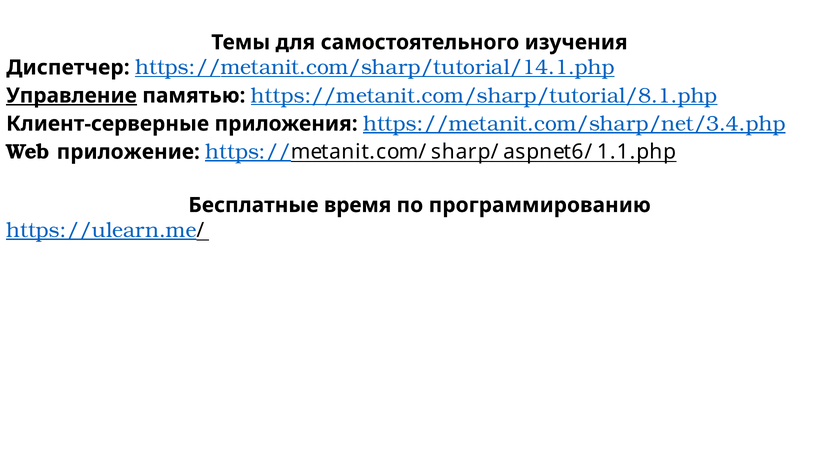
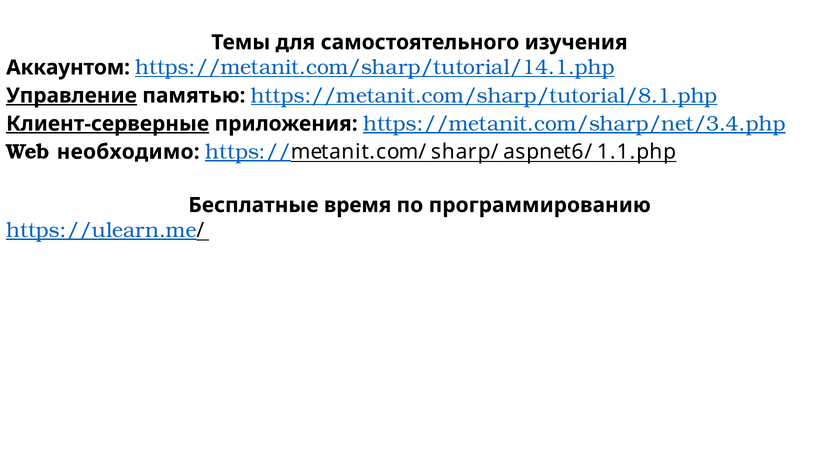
Диспетчер: Диспетчер -> Аккаунтом (68, 67)
Клиент-серверные underline: none -> present (108, 124)
приложение: приложение -> необходимо (128, 152)
